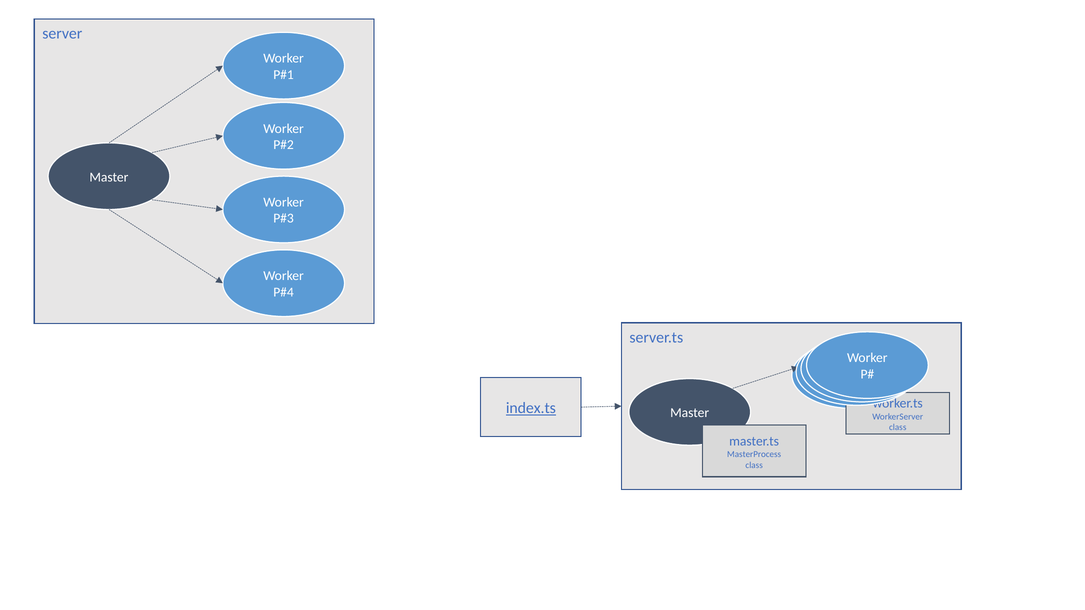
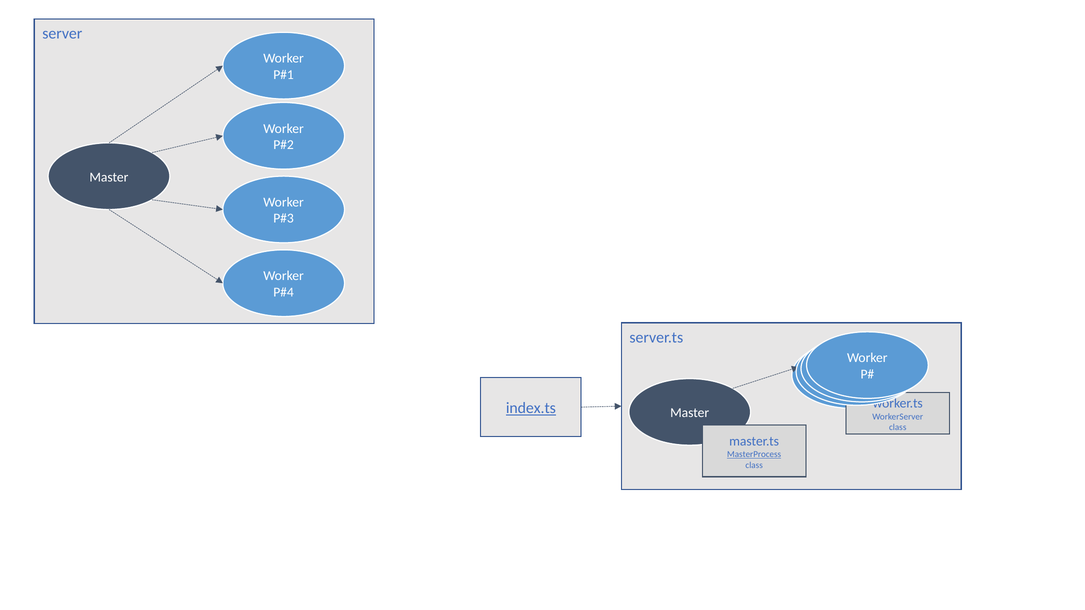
MasterProcess underline: none -> present (754, 455)
